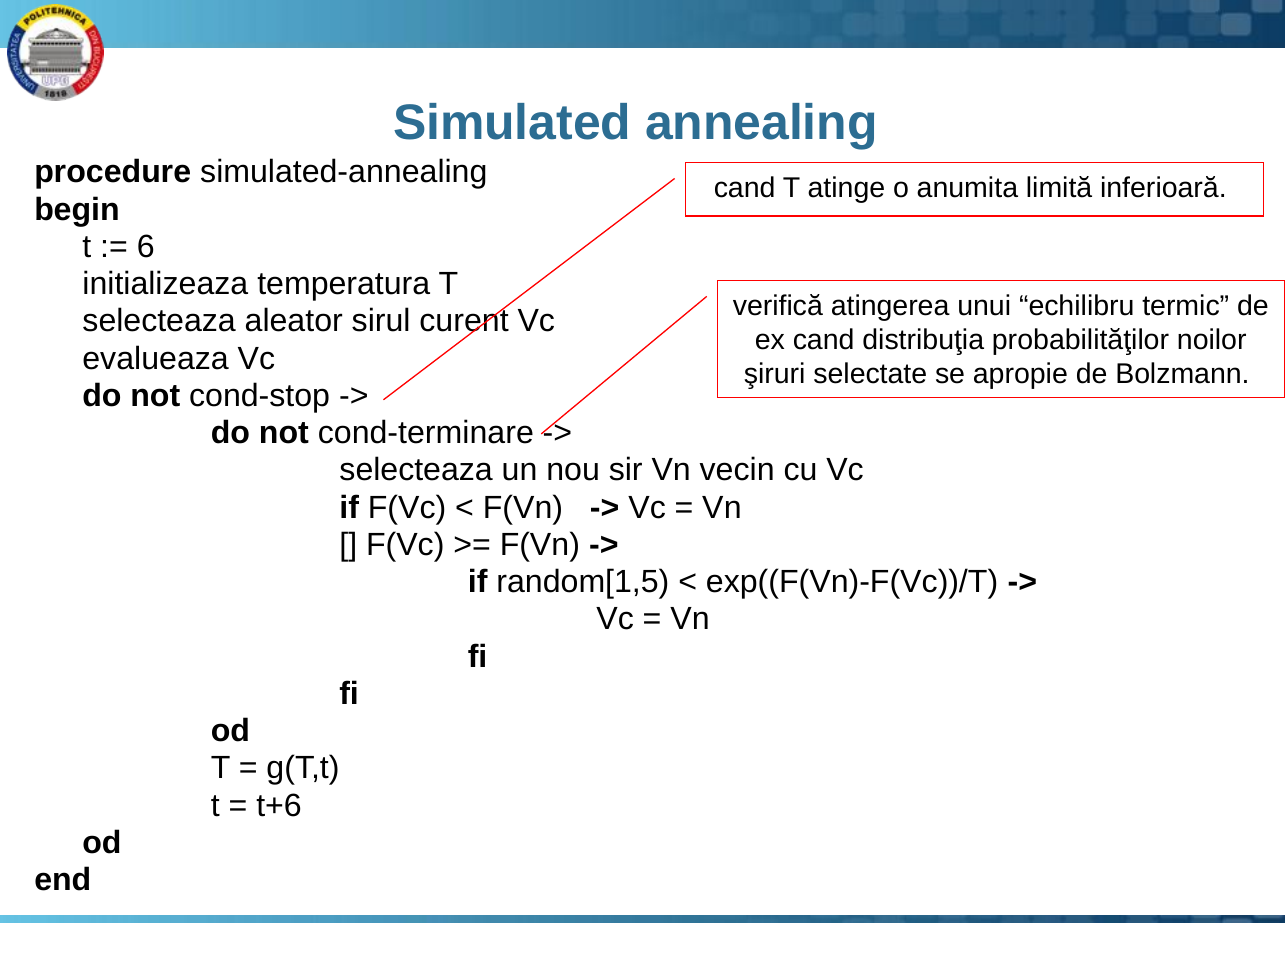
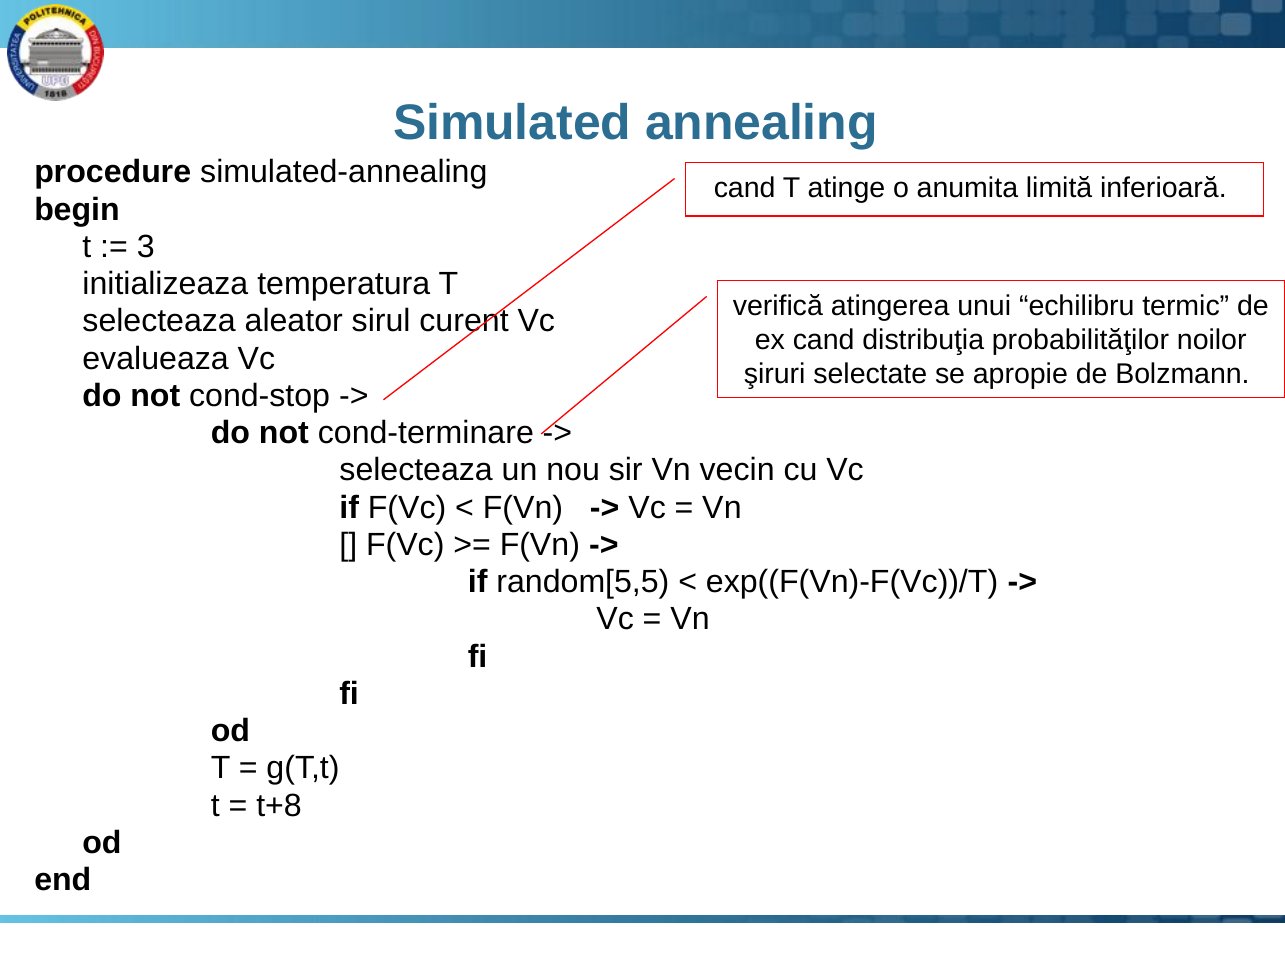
6: 6 -> 3 (146, 247)
random[1,5: random[1,5 -> random[5,5 (583, 583)
t+6: t+6 -> t+8 (279, 806)
